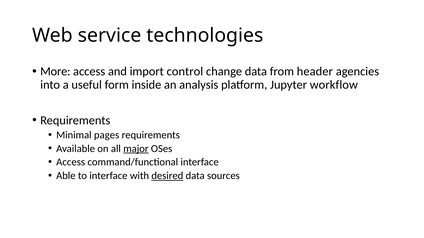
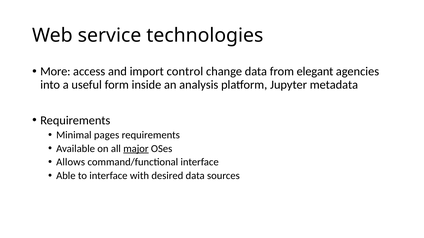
header: header -> elegant (315, 72)
workflow: workflow -> metadata (334, 85)
Access: Access -> Allows (71, 163)
desired underline: present -> none (167, 176)
